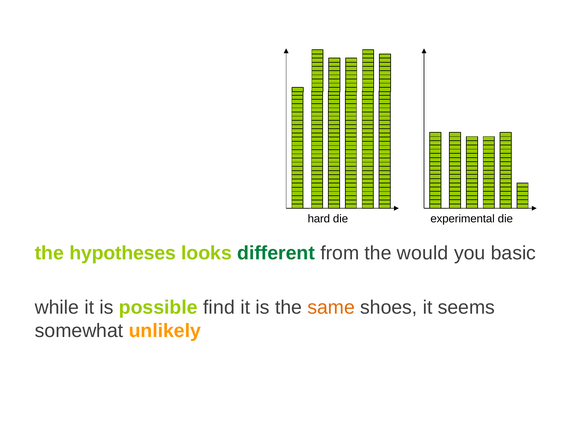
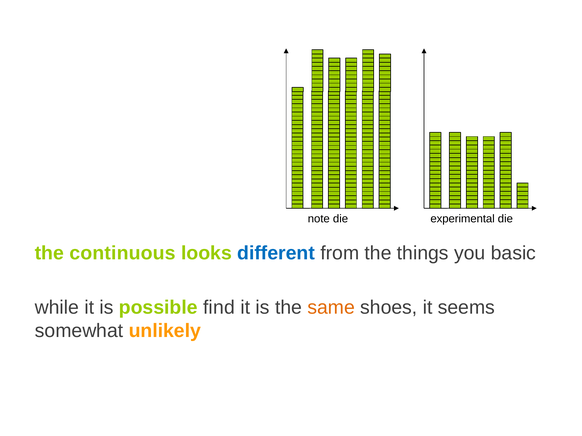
hard: hard -> note (319, 219)
hypotheses: hypotheses -> continuous (123, 254)
different colour: green -> blue (276, 254)
would: would -> things (423, 254)
